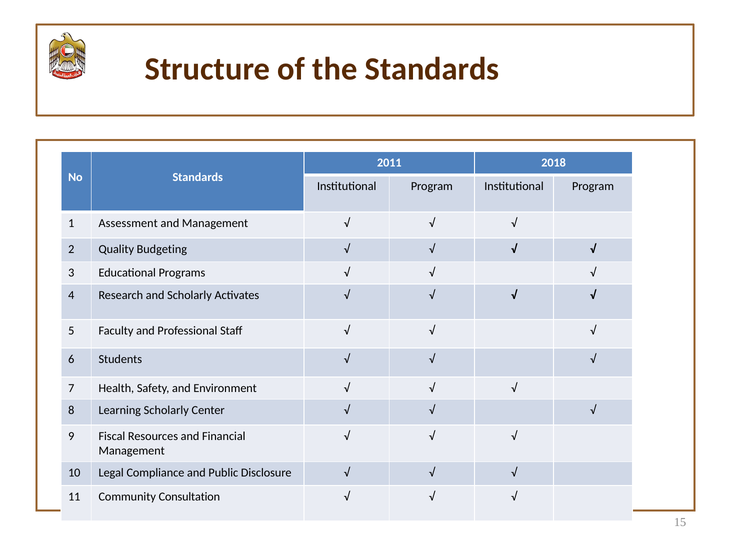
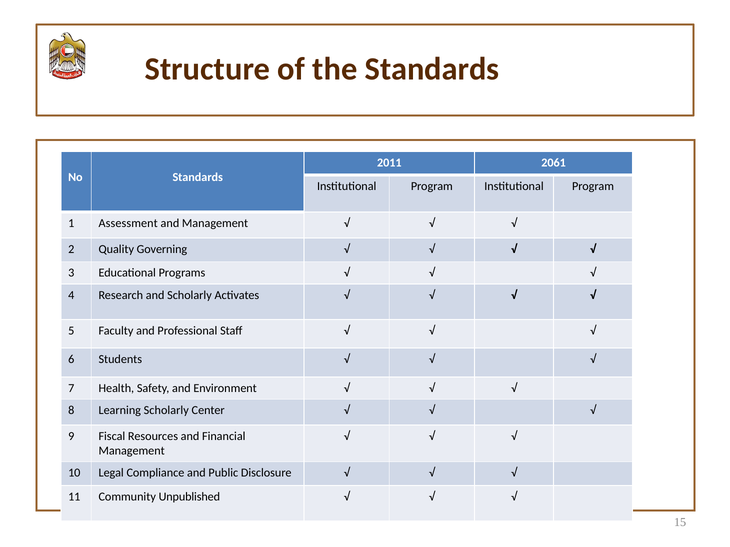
2018: 2018 -> 2061 (554, 163)
Budgeting: Budgeting -> Governing (162, 250)
Consultation: Consultation -> Unpublished (189, 497)
